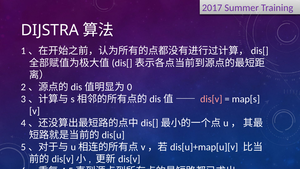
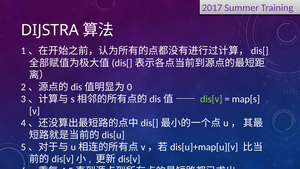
dis[v colour: pink -> light green (211, 99)
